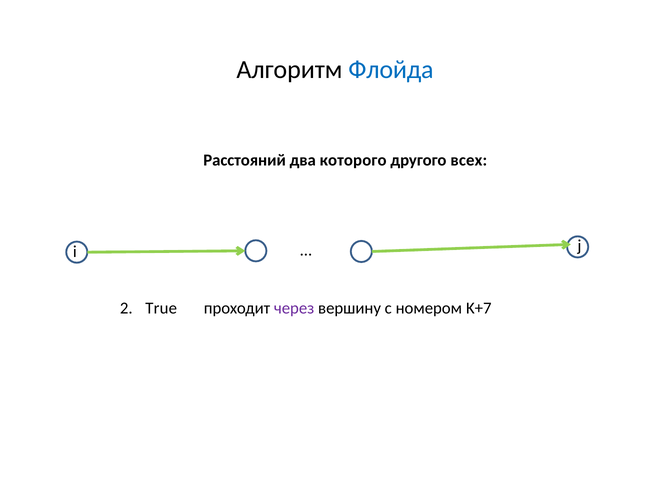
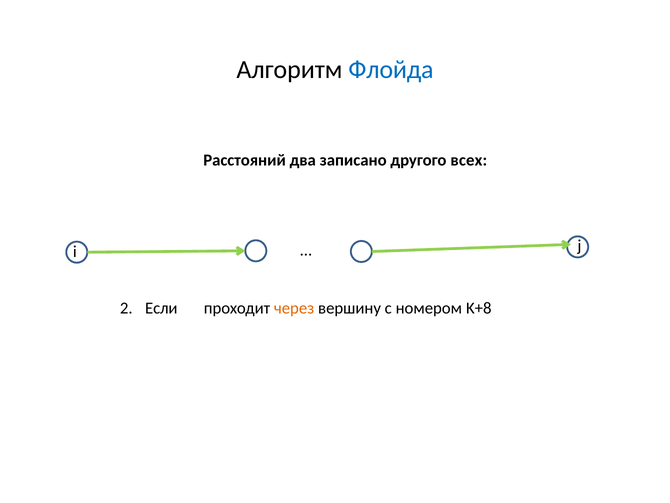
которого: которого -> записано (353, 160)
True: True -> Если (161, 308)
через colour: purple -> orange (294, 308)
K+7: K+7 -> K+8 (479, 308)
